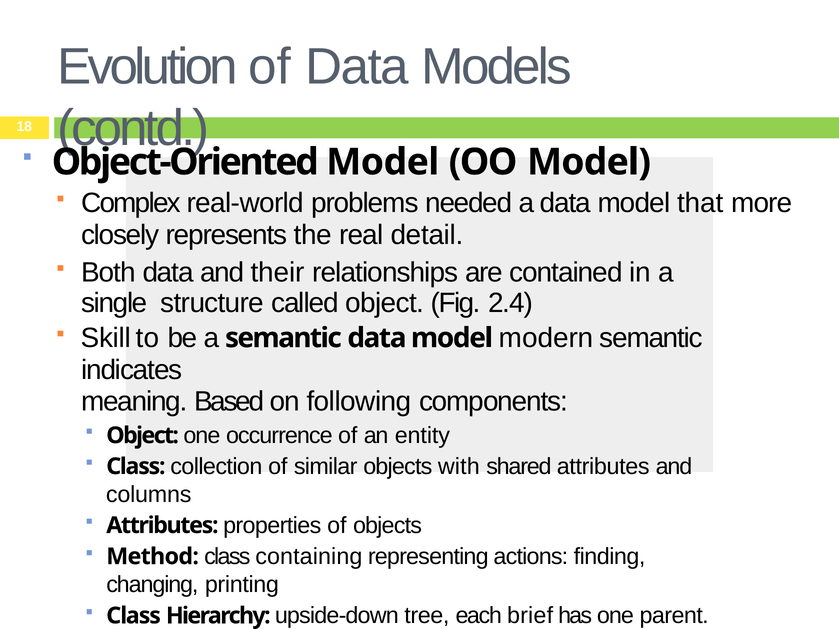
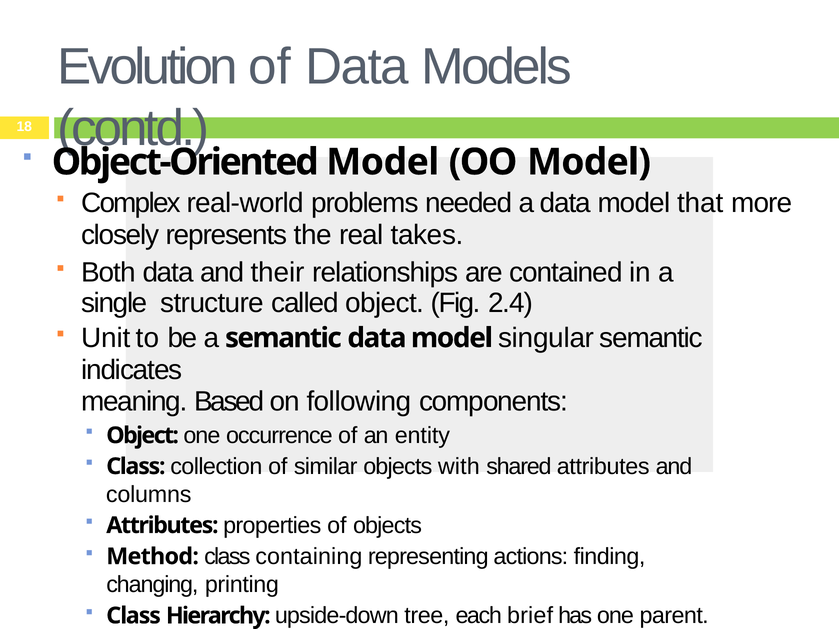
detail: detail -> takes (427, 235)
Skill: Skill -> Unit (106, 338)
modern: modern -> singular (546, 338)
